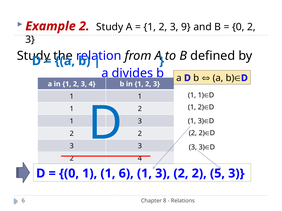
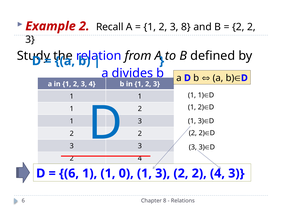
2 Study: Study -> Recall (110, 27)
3 9: 9 -> 8 (186, 27)
0: 0 -> 2 (238, 27)
0: 0 -> 6 (69, 174)
1 6: 6 -> 0 (126, 174)
2 2 5: 5 -> 4 (217, 174)
